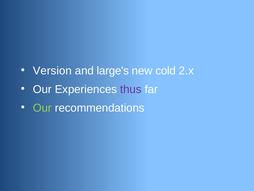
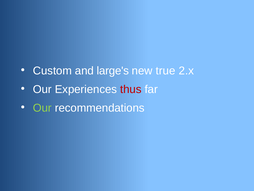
Version: Version -> Custom (52, 71)
cold: cold -> true (166, 71)
thus colour: purple -> red (131, 89)
